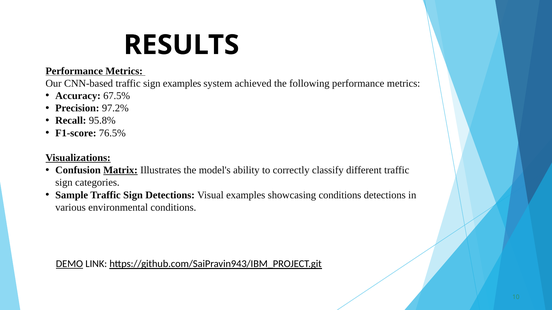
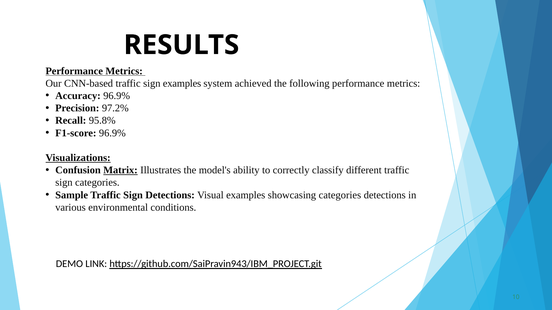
Accuracy 67.5%: 67.5% -> 96.9% (117, 96)
F1-score 76.5%: 76.5% -> 96.9% (112, 133)
showcasing conditions: conditions -> categories (340, 195)
DEMO underline: present -> none (69, 264)
